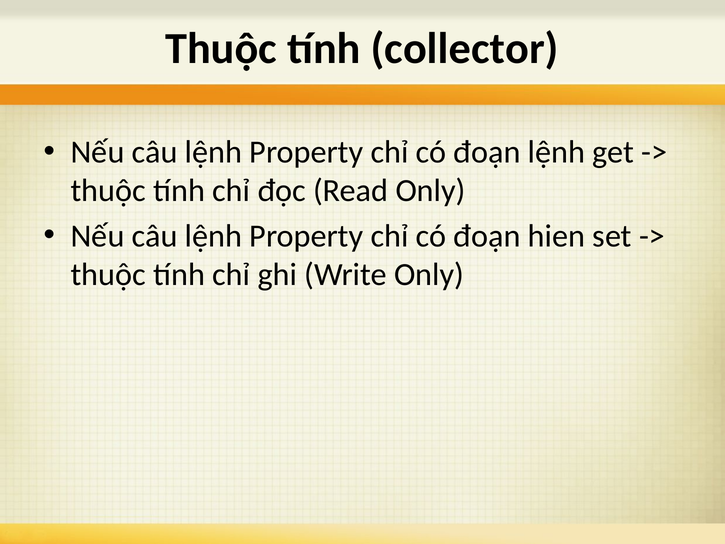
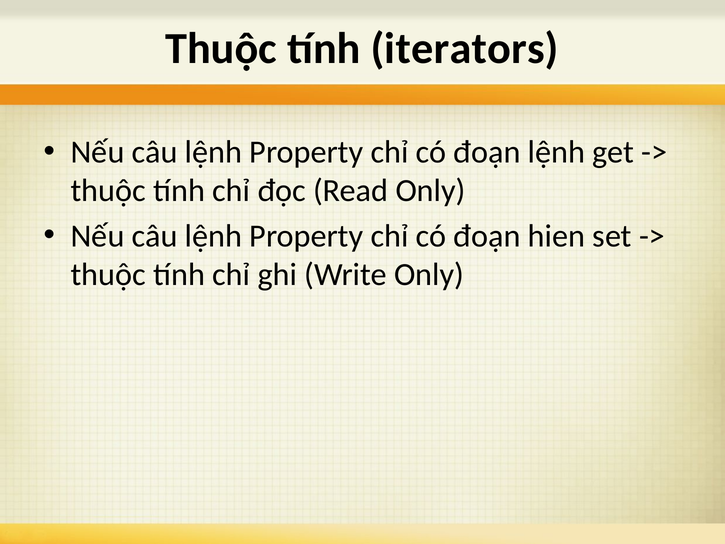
collector: collector -> iterators (465, 48)
